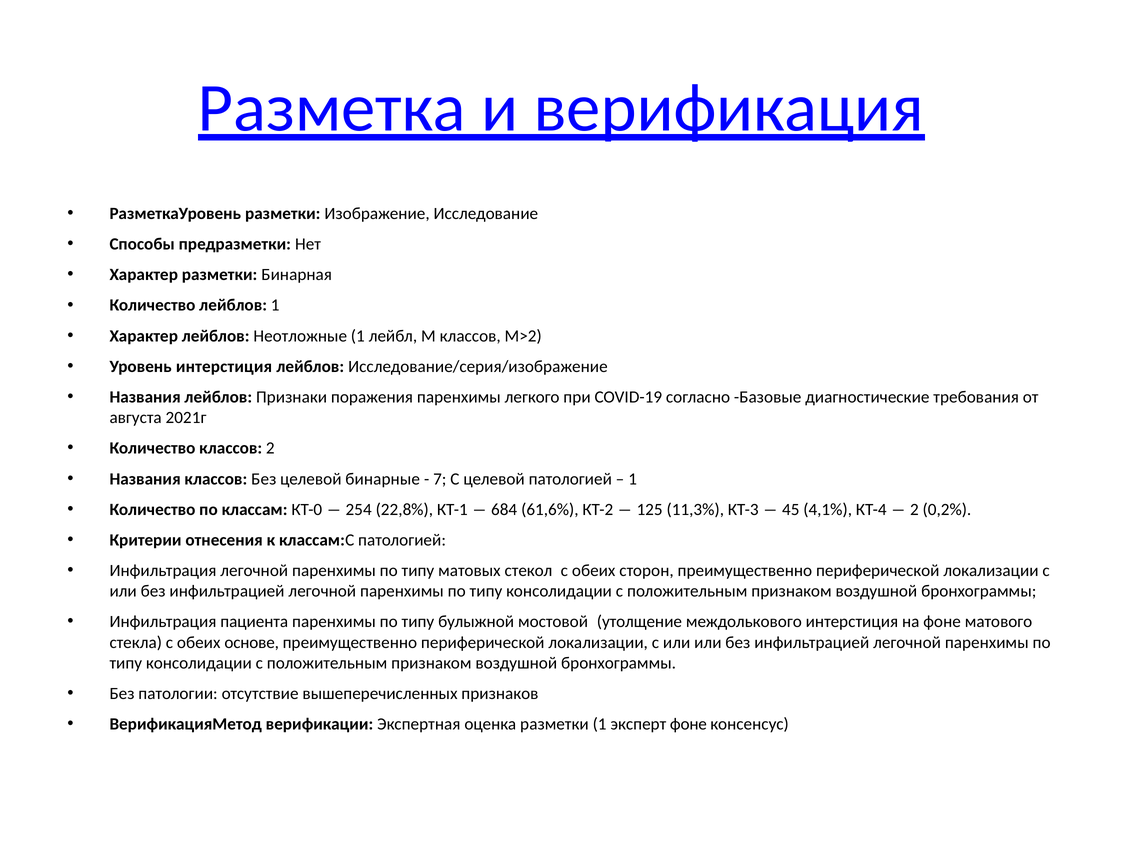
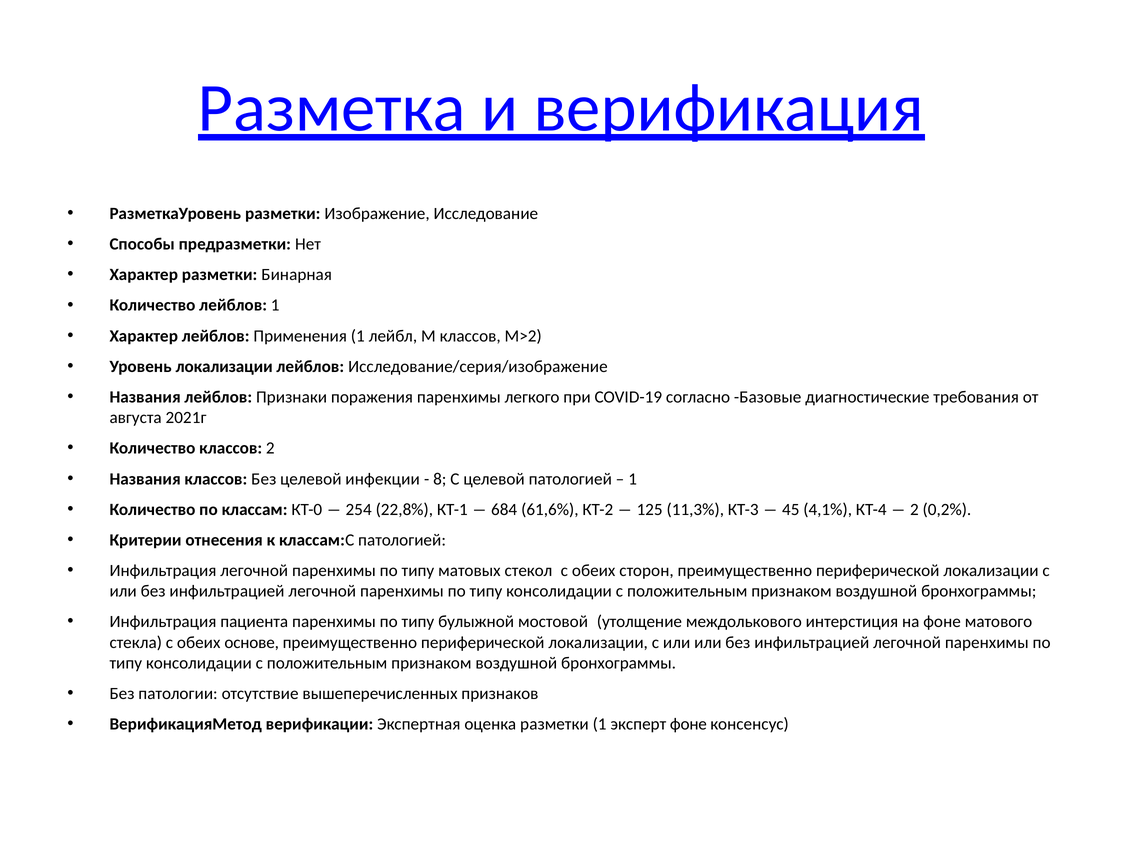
Неотложные: Неотложные -> Применения (300, 336)
Уровень интерстиция: интерстиция -> локализации (224, 367)
бинарные: бинарные -> инфекции (383, 479)
7: 7 -> 8 (440, 479)
